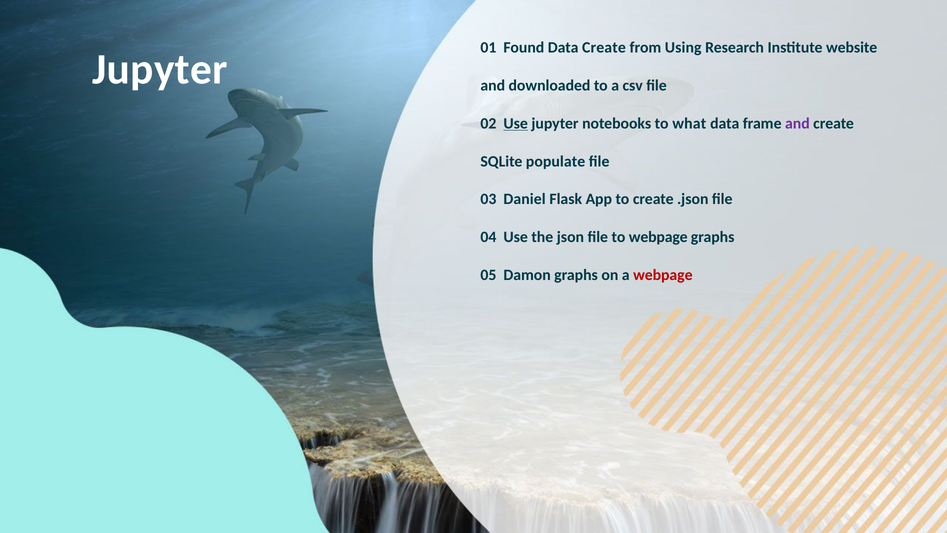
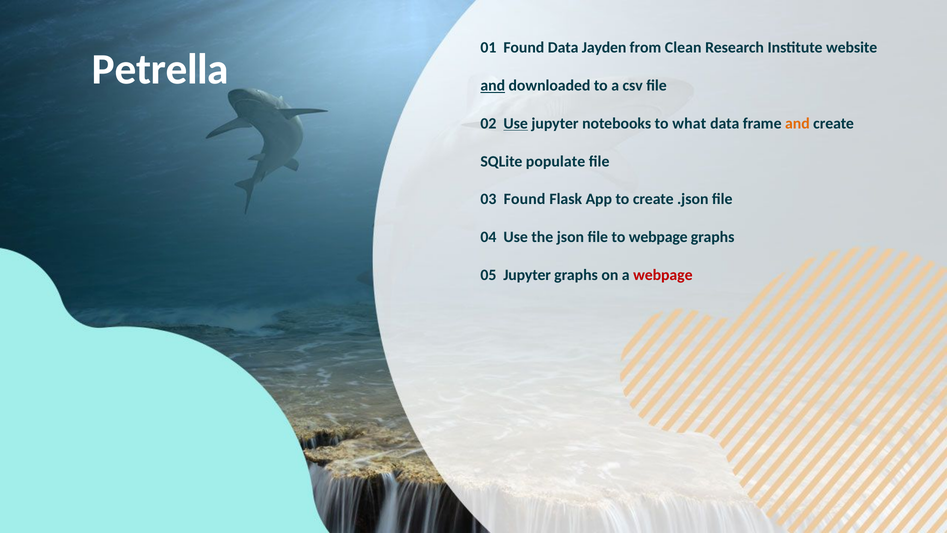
Data Create: Create -> Jayden (604, 48)
Using: Using -> Clean (683, 48)
Jupyter: Jupyter -> Petrella (160, 70)
and underline: none -> present (493, 86)
and colour: purple -> orange (797, 123)
03 Daniel: Daniel -> Found (525, 199)
05 Damon: Damon -> Jupyter (527, 275)
